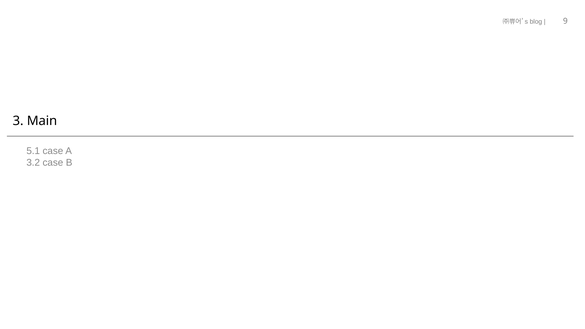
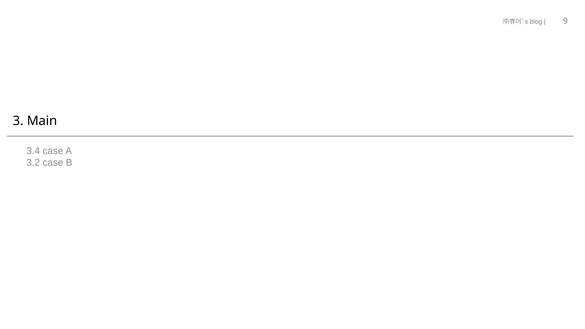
5.1: 5.1 -> 3.4 (33, 151)
